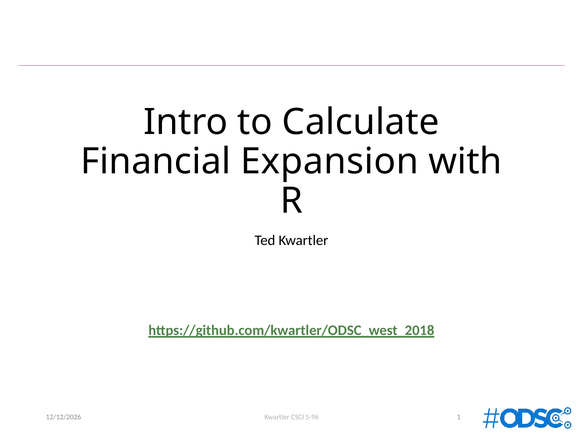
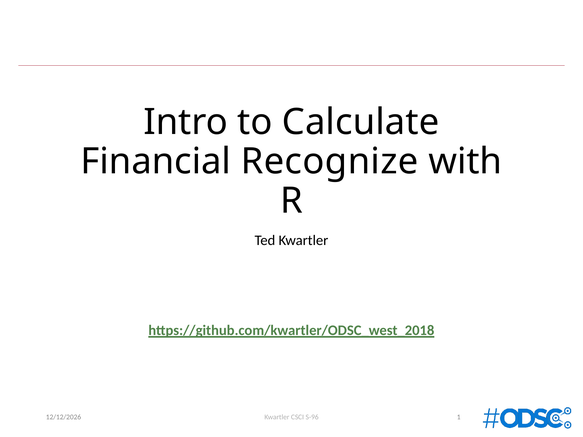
Expansion: Expansion -> Recognize (330, 162)
